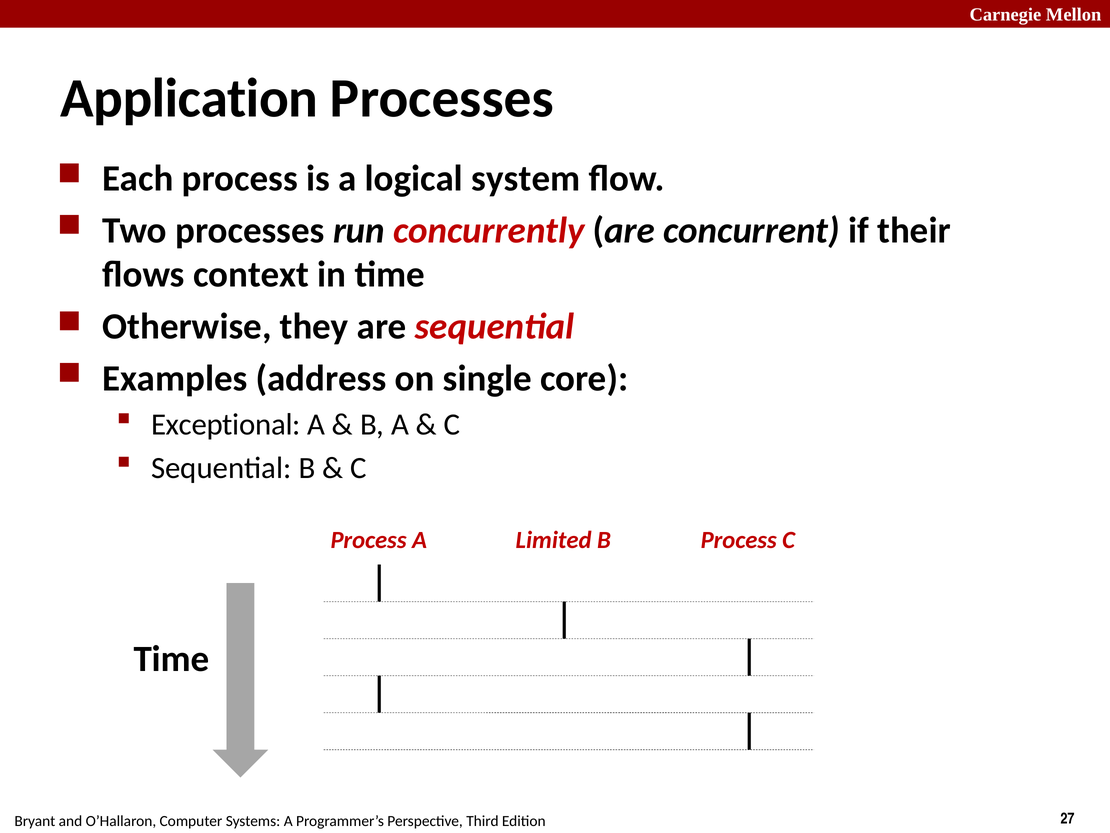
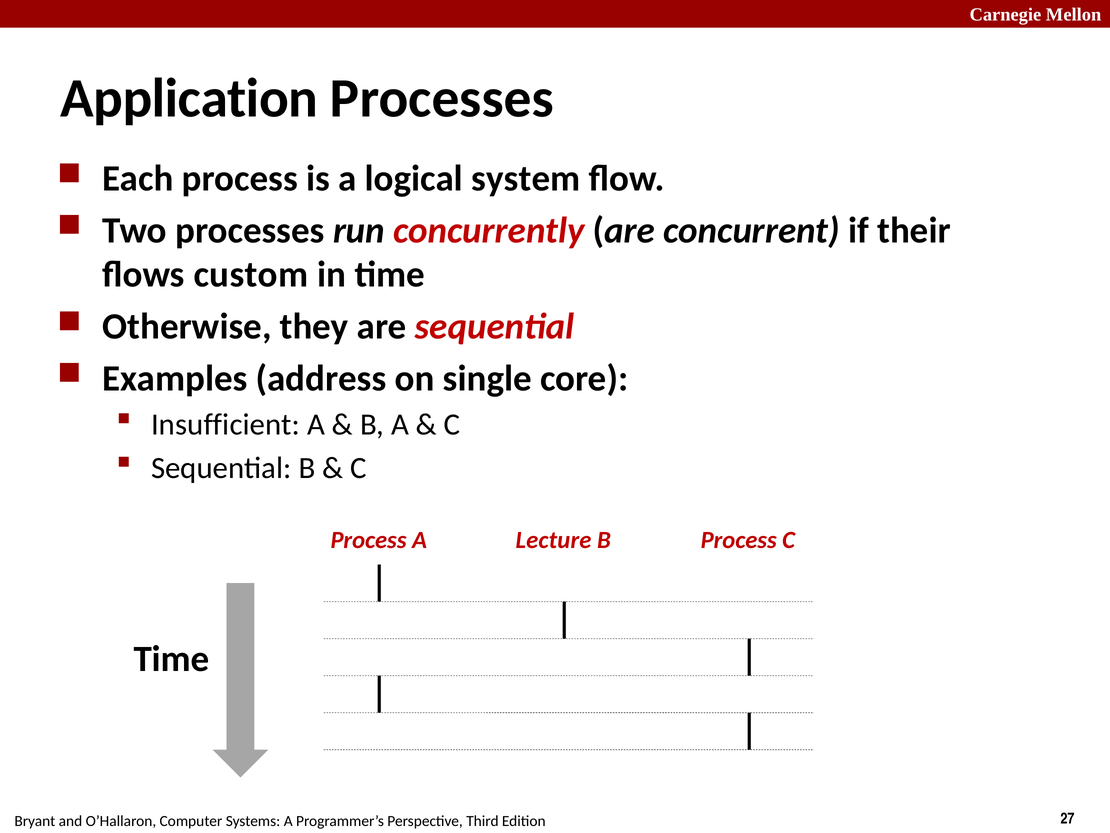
context: context -> custom (251, 275)
Exceptional: Exceptional -> Insufficient (226, 425)
Limited: Limited -> Lecture (554, 540)
